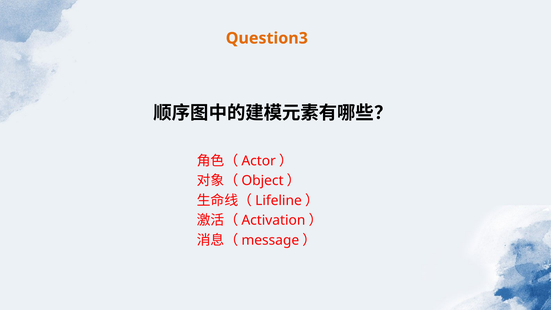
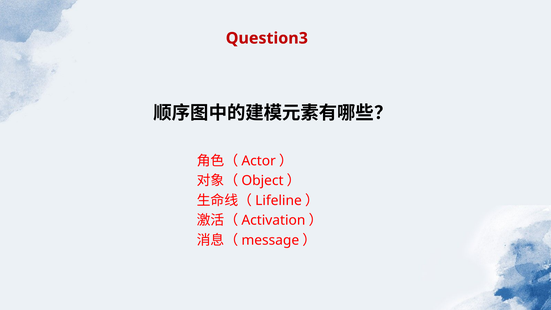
Question3 colour: orange -> red (267, 38)
